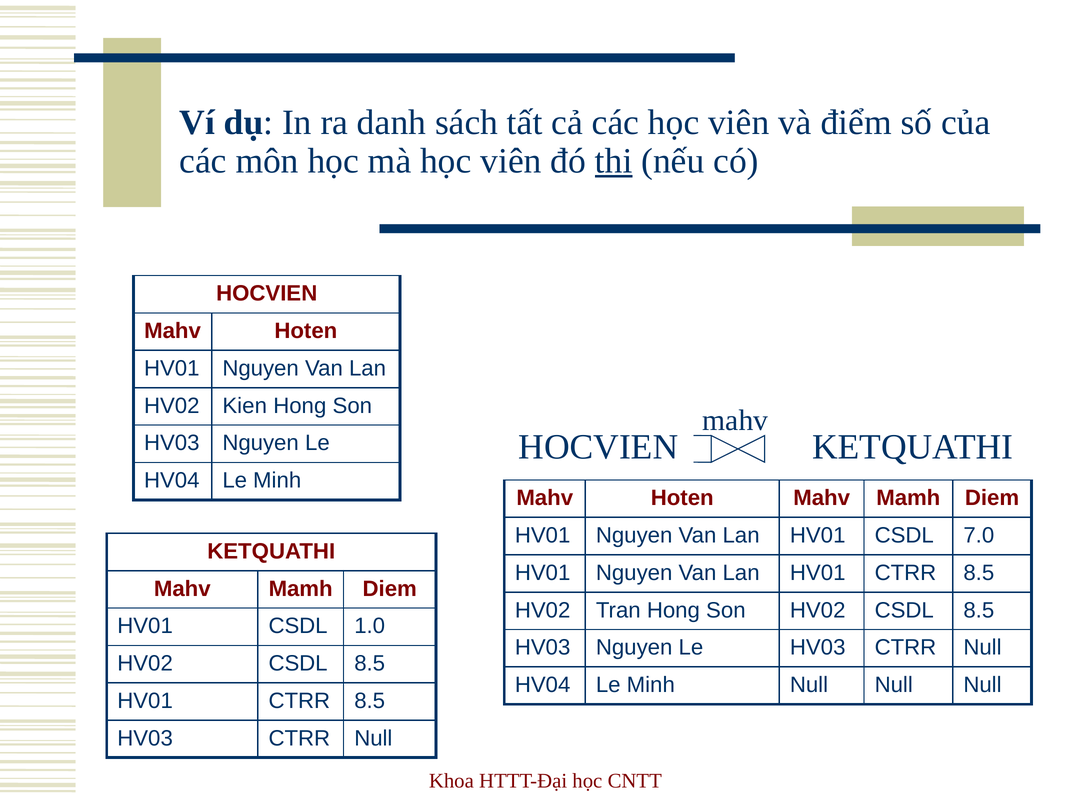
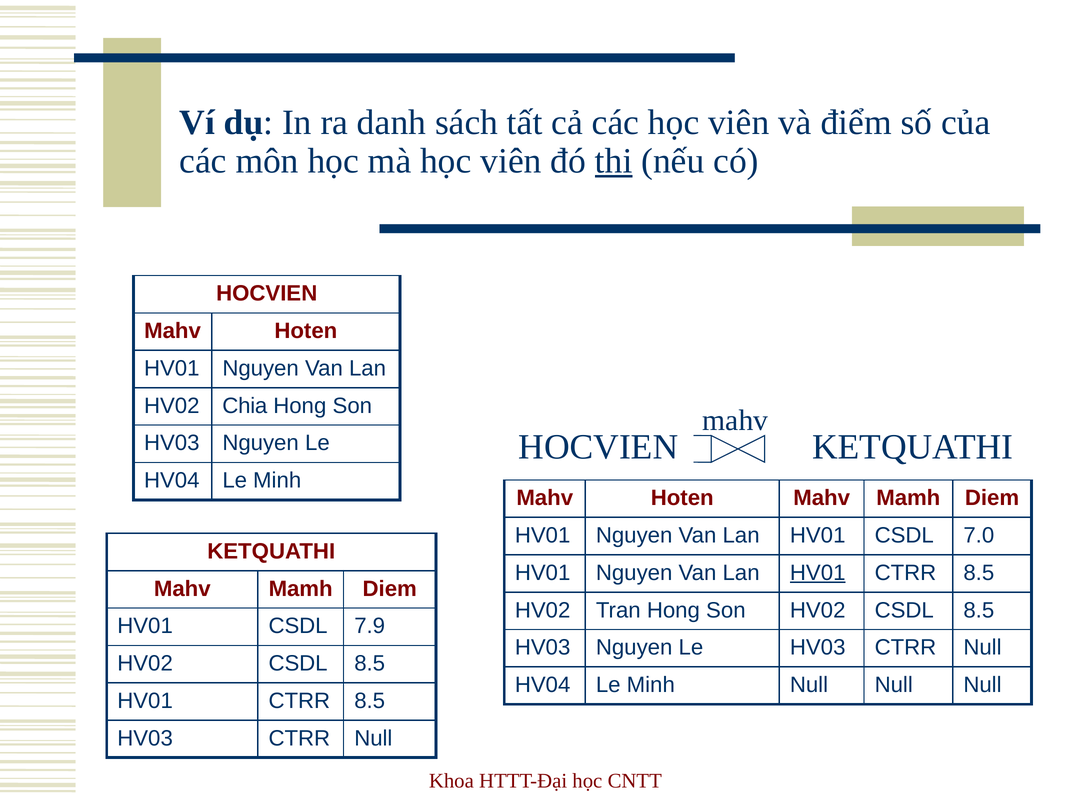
Kien: Kien -> Chia (245, 406)
HV01 underline: none -> present (818, 573)
1.0: 1.0 -> 7.9 (370, 626)
